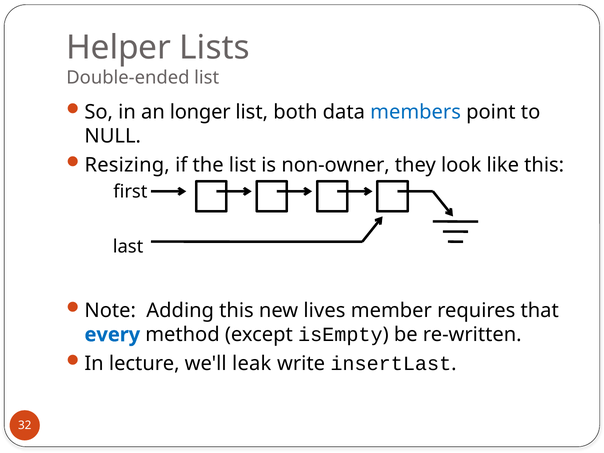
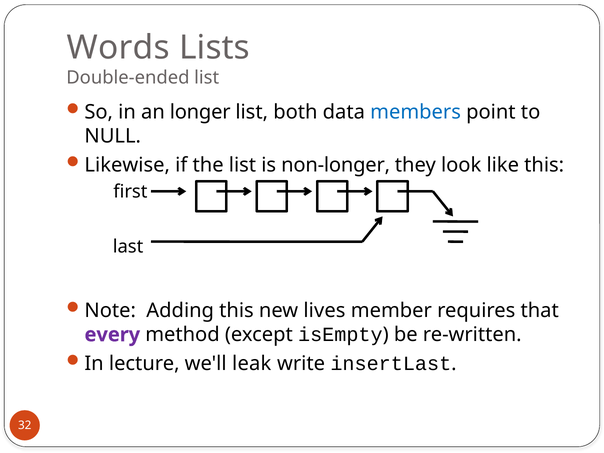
Helper: Helper -> Words (118, 48)
Resizing: Resizing -> Likewise (127, 165)
non-owner: non-owner -> non-longer (336, 165)
every colour: blue -> purple (112, 335)
